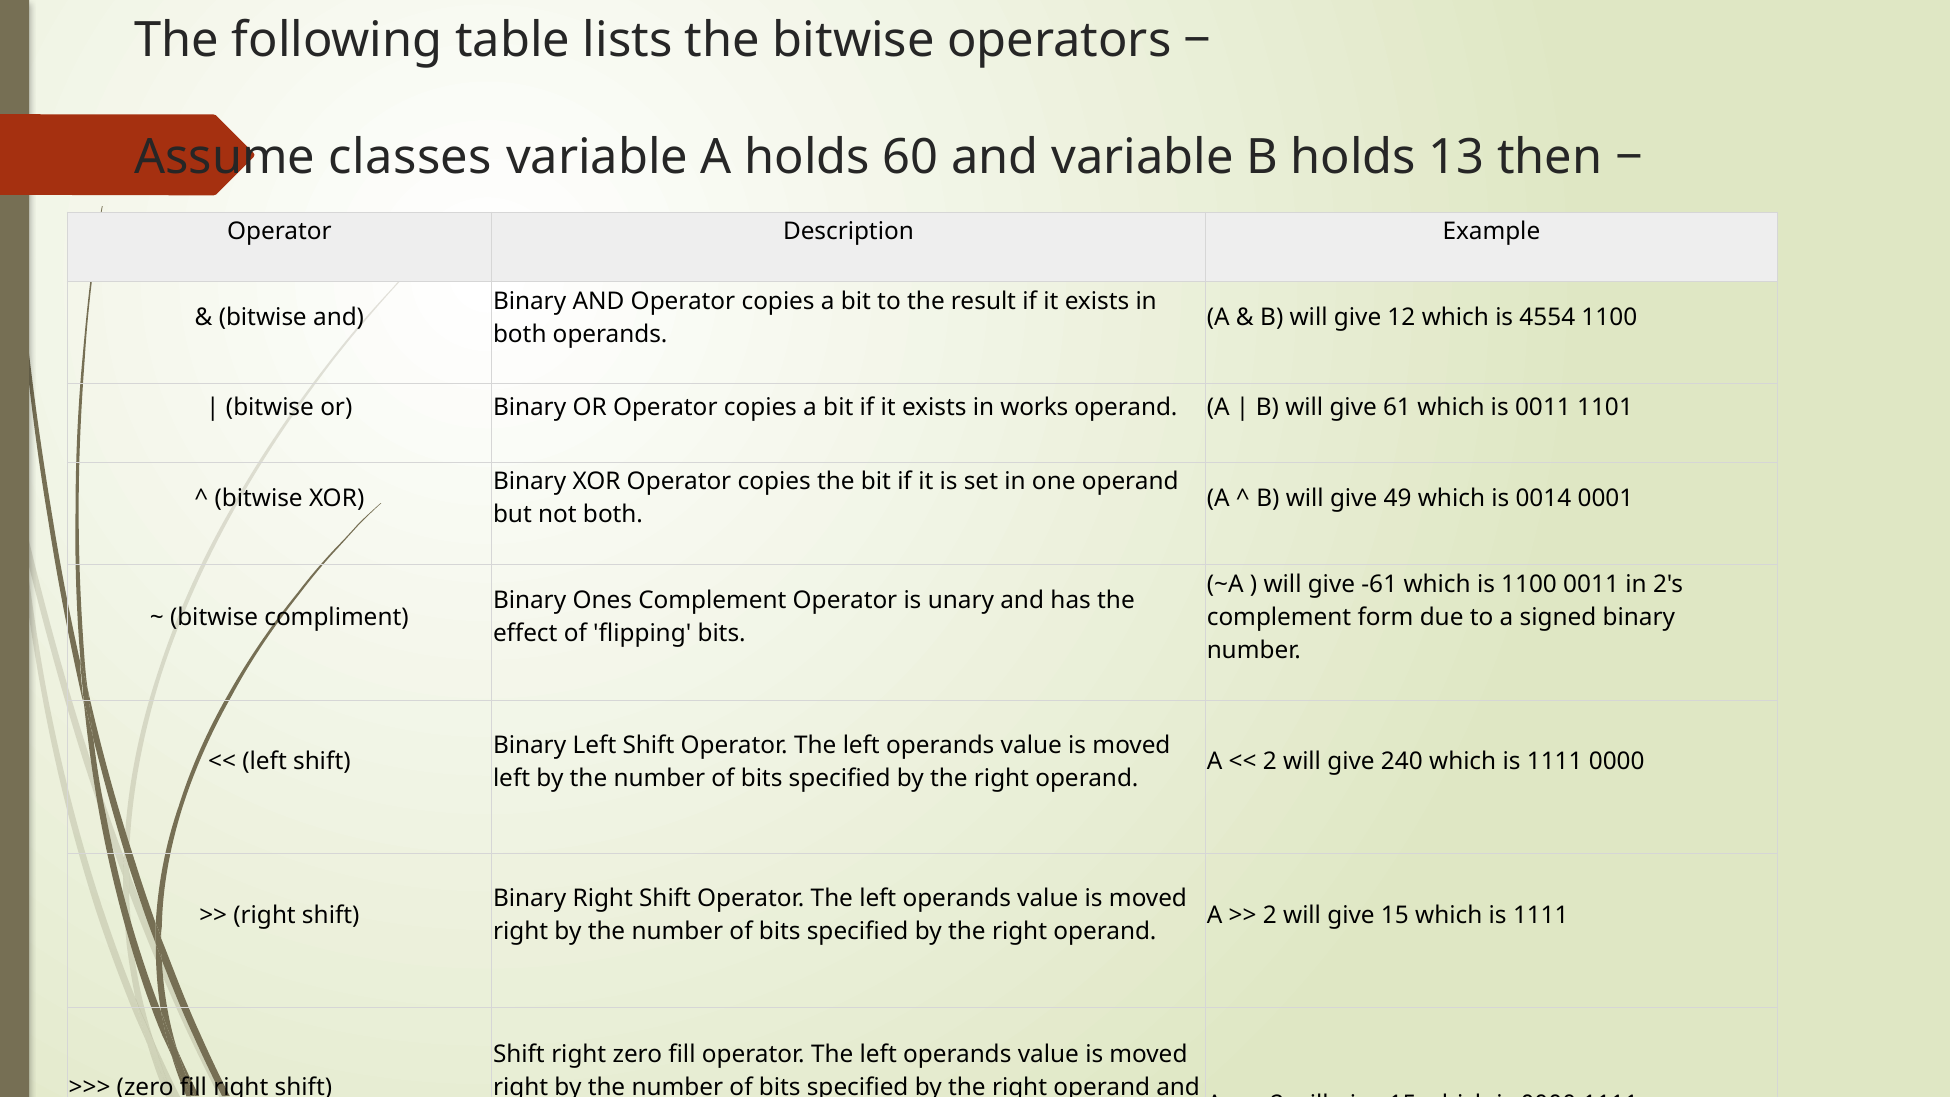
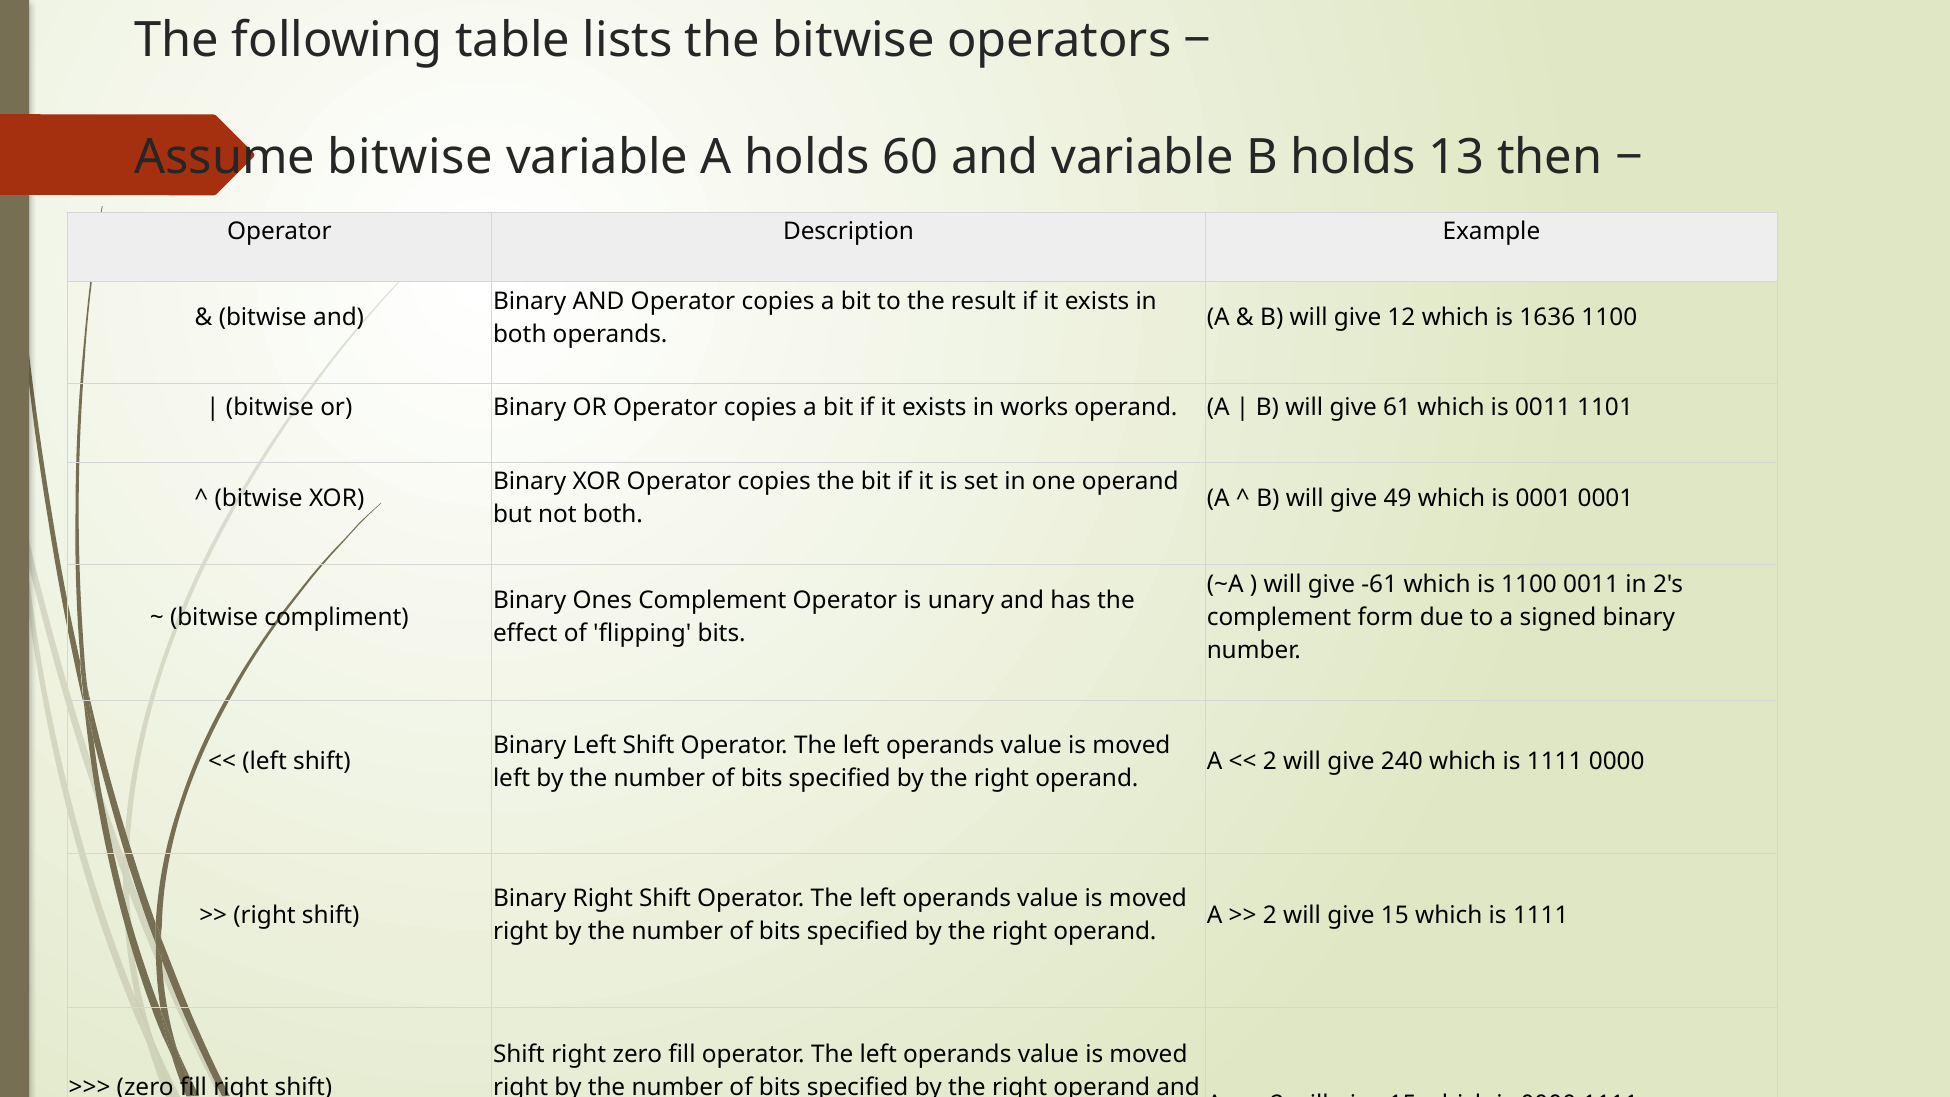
Assume classes: classes -> bitwise (410, 157)
4554: 4554 -> 1636 (1547, 318)
is 0014: 0014 -> 0001 (1543, 498)
